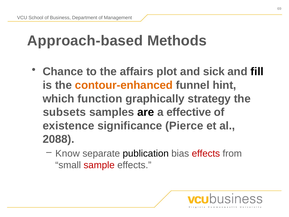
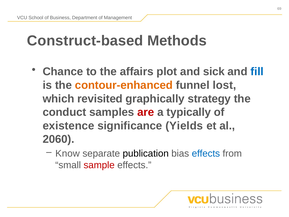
Approach-based: Approach-based -> Construct-based (85, 41)
fill colour: black -> blue (257, 72)
hint: hint -> lost (224, 85)
function: function -> revisited (100, 99)
subsets: subsets -> conduct (64, 112)
are colour: black -> red (146, 112)
effective: effective -> typically (189, 112)
Pierce: Pierce -> Yields (184, 126)
2088: 2088 -> 2060 (59, 139)
effects colour: red -> blue (206, 153)
